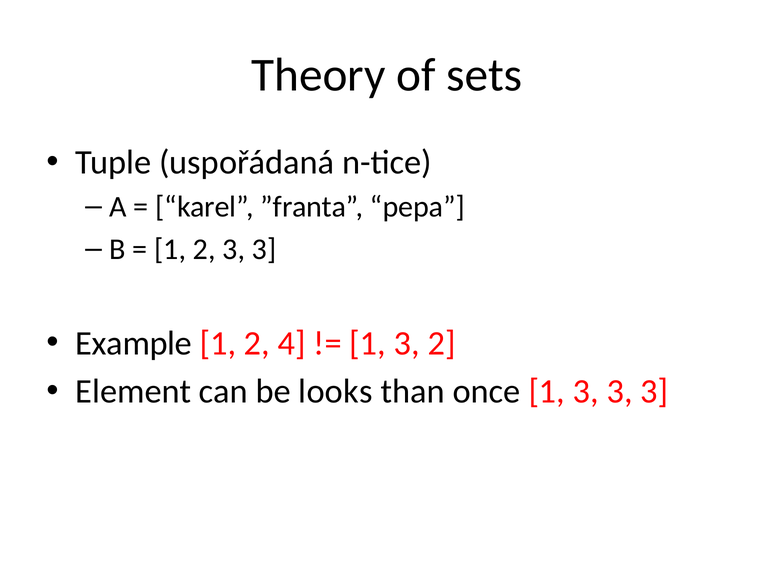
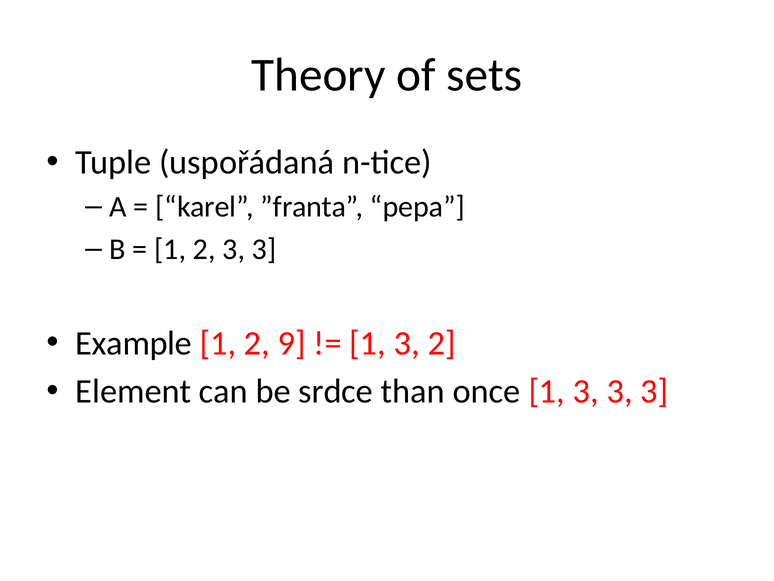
4: 4 -> 9 (292, 343)
looks: looks -> srdce (336, 391)
